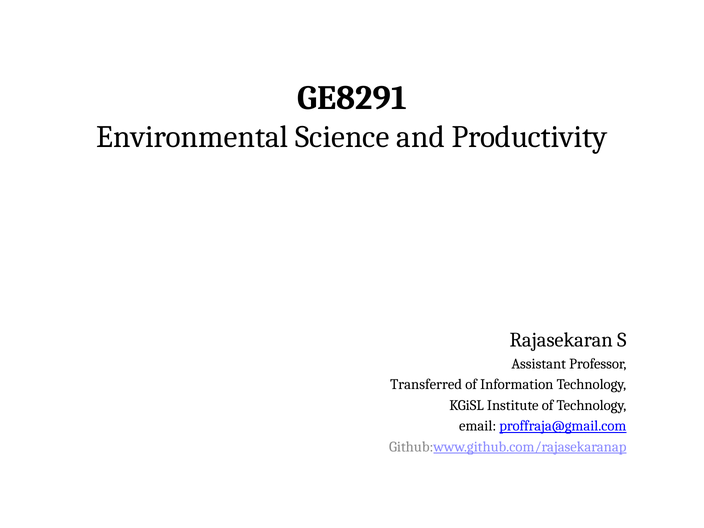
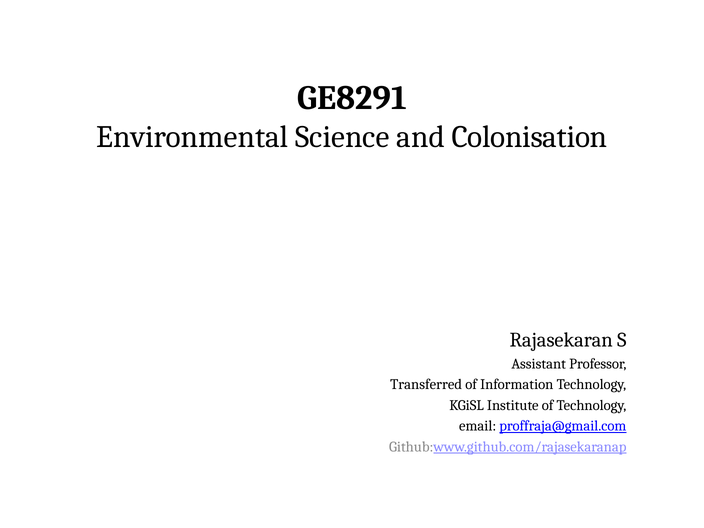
Productivity: Productivity -> Colonisation (529, 137)
